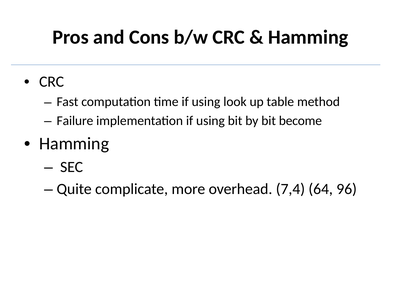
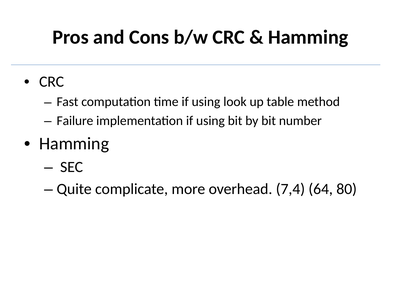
become: become -> number (300, 121)
96: 96 -> 80 (347, 190)
